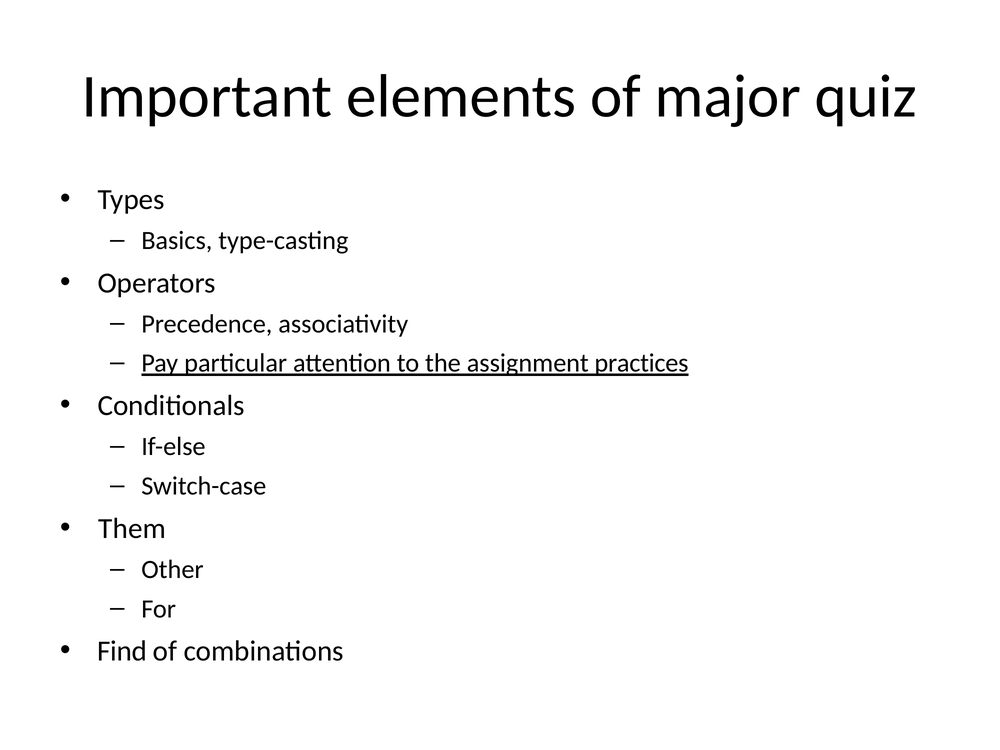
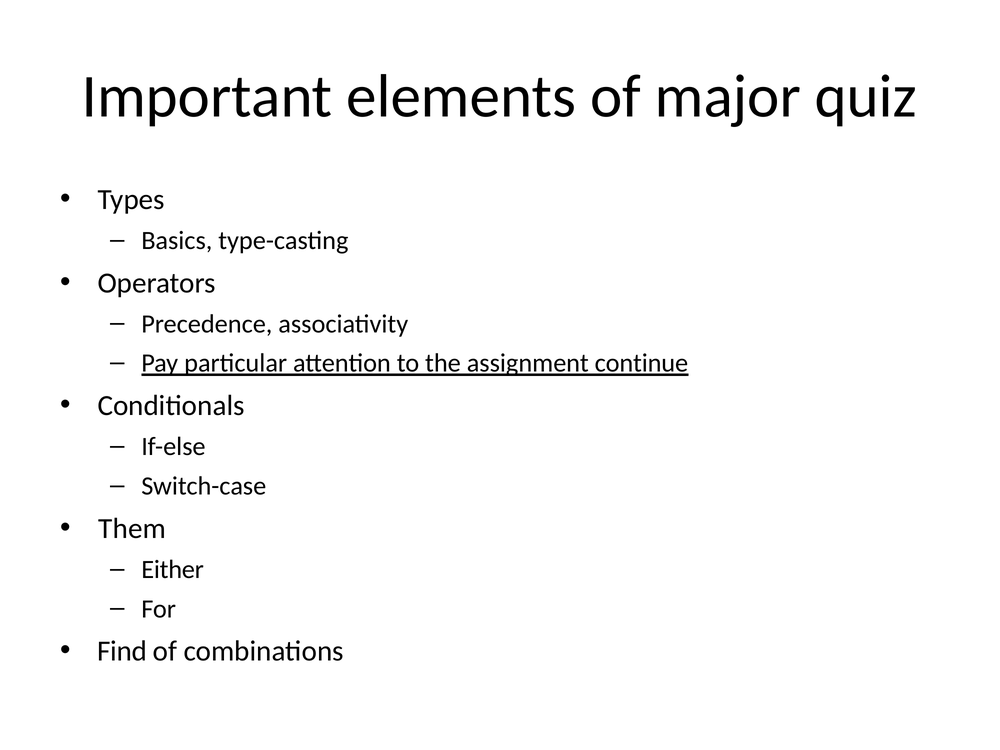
practices: practices -> continue (641, 363)
Other: Other -> Either (173, 569)
